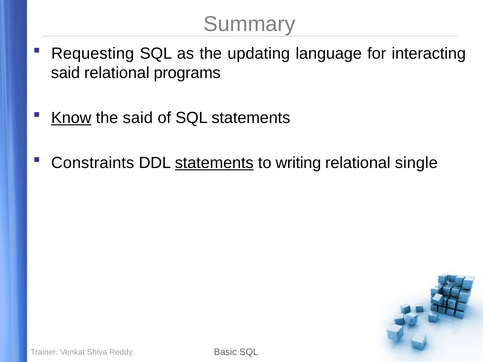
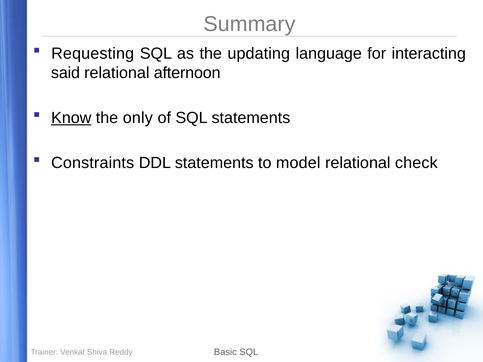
programs: programs -> afternoon (187, 73)
the said: said -> only (138, 118)
statements underline: present -> none (214, 163)
writing: writing -> model (298, 163)
single: single -> check (416, 163)
